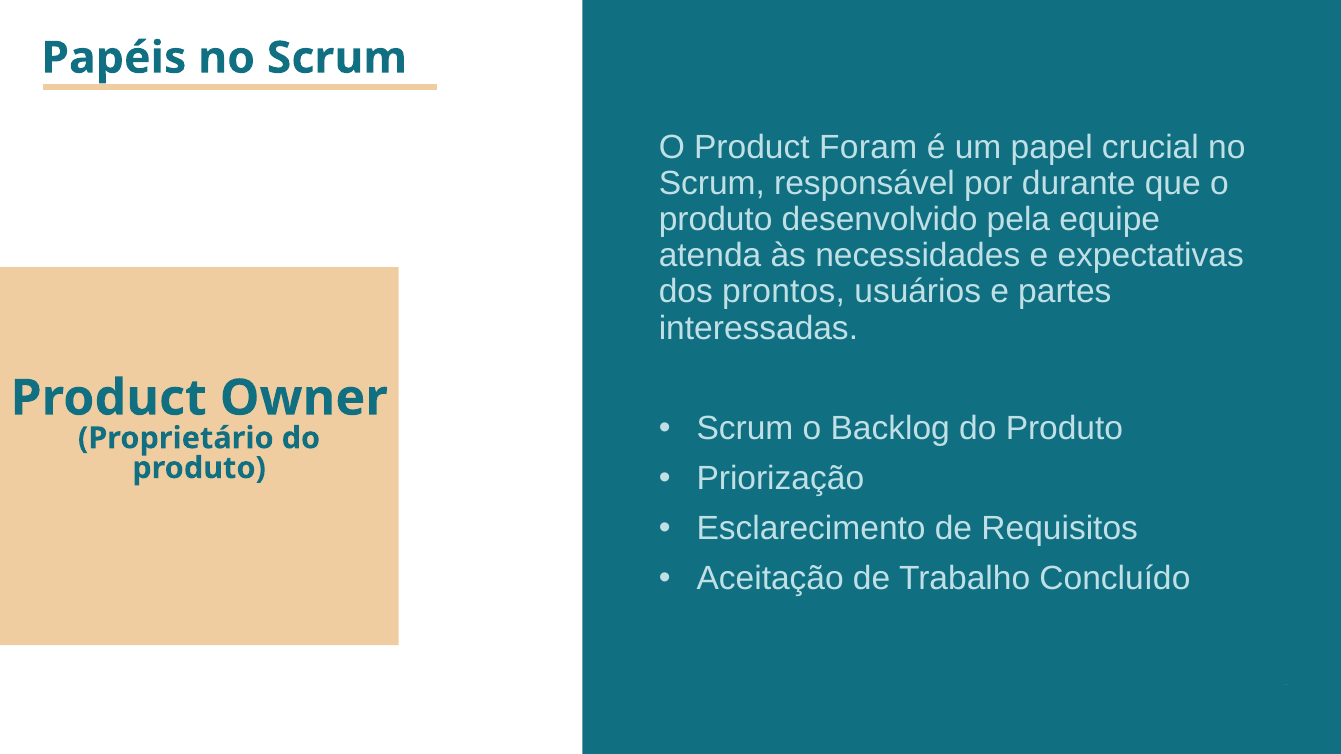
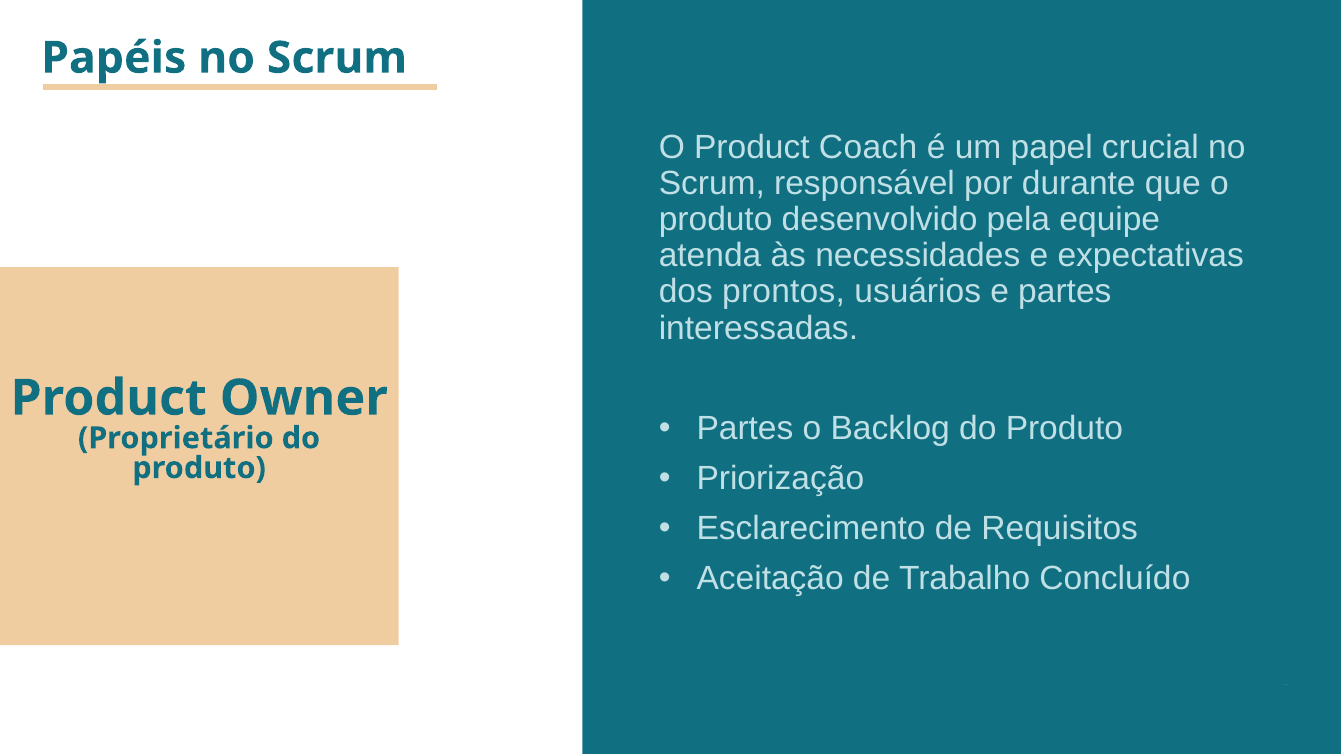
Foram: Foram -> Coach (868, 147)
Scrum: Scrum -> Partes (745, 428)
